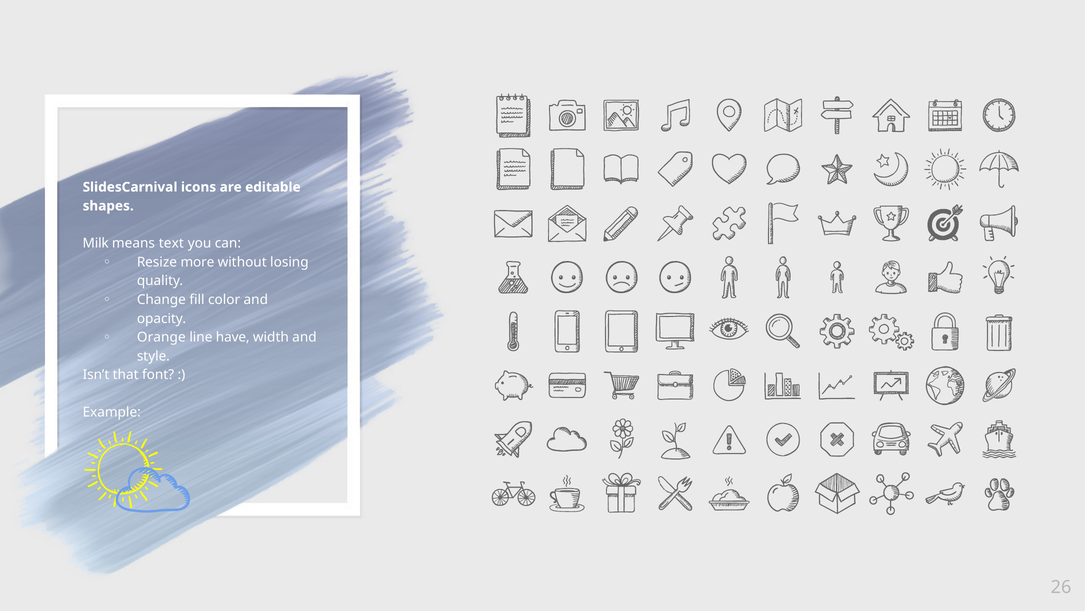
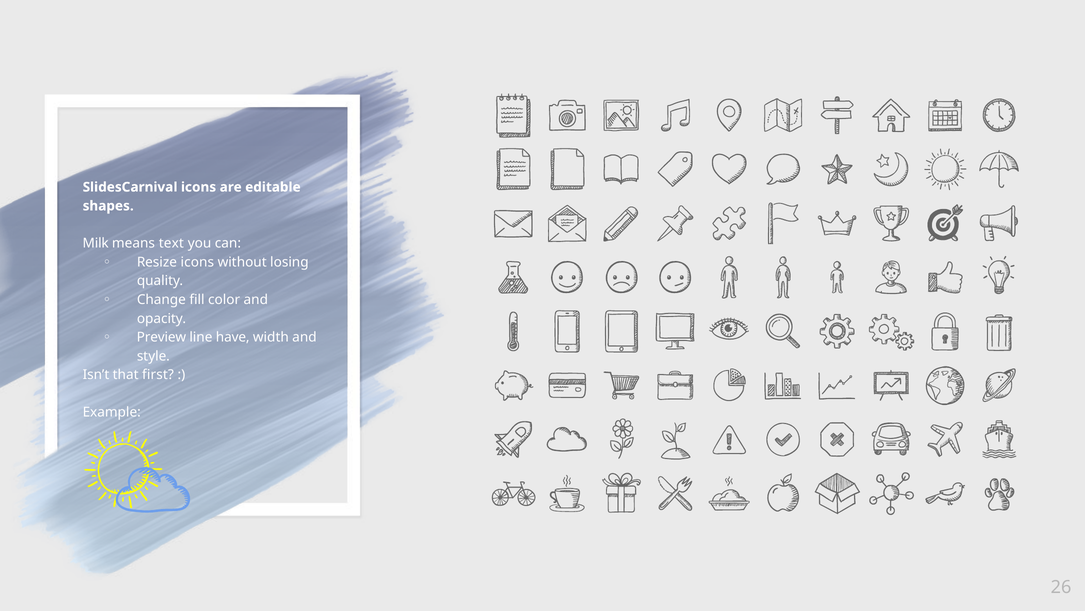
Resize more: more -> icons (197, 262)
Orange: Orange -> Preview (161, 337)
font: font -> first (158, 374)
